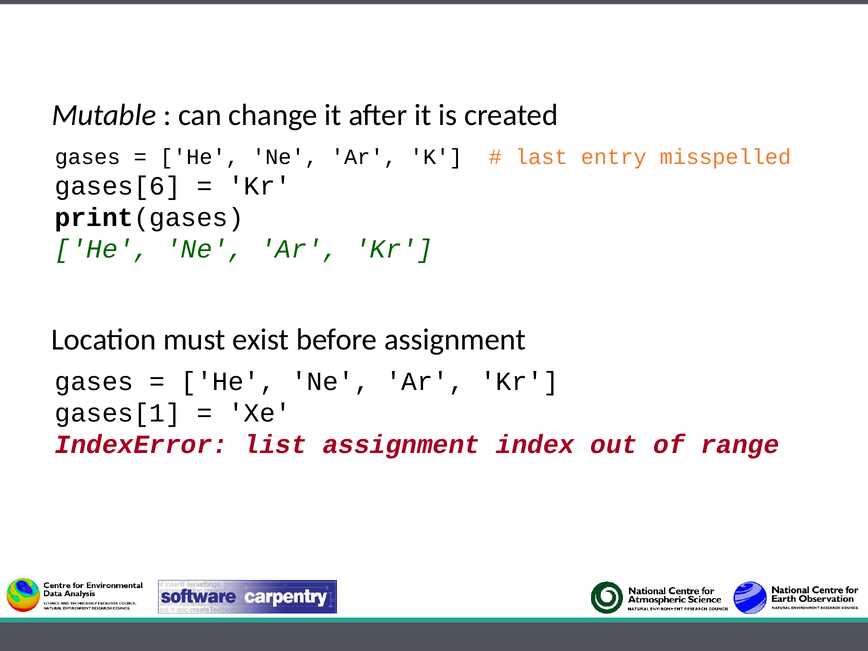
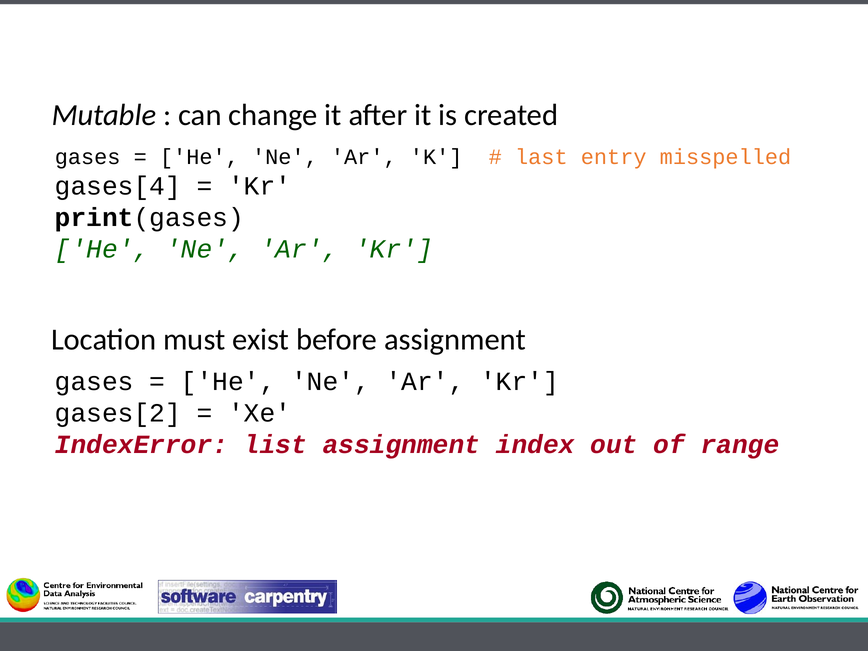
gases[6: gases[6 -> gases[4 (118, 186)
gases[1: gases[1 -> gases[2 (118, 413)
